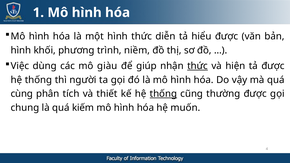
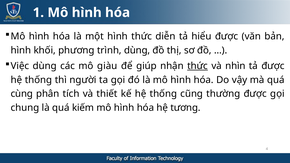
trình niềm: niềm -> dùng (137, 50)
hiện: hiện -> nhìn (235, 66)
thống underline: present -> none (163, 94)
muốn: muốn -> tương (185, 108)
